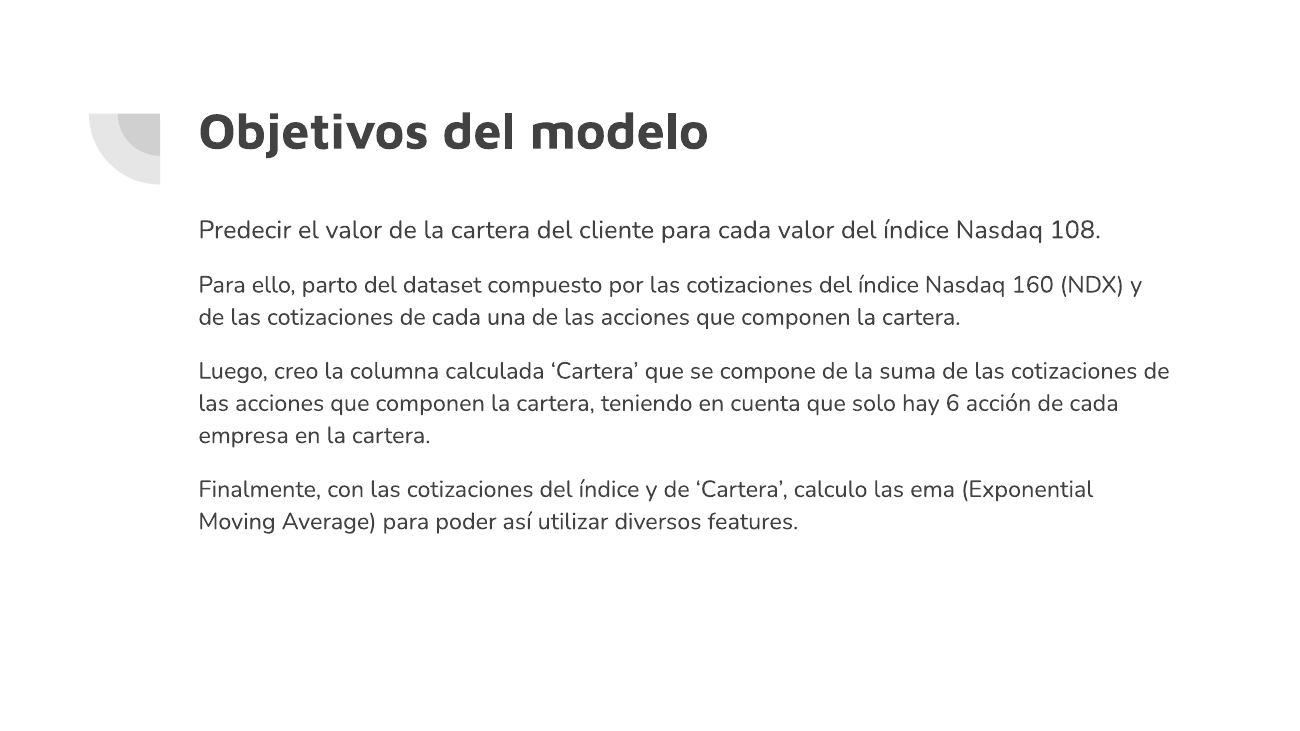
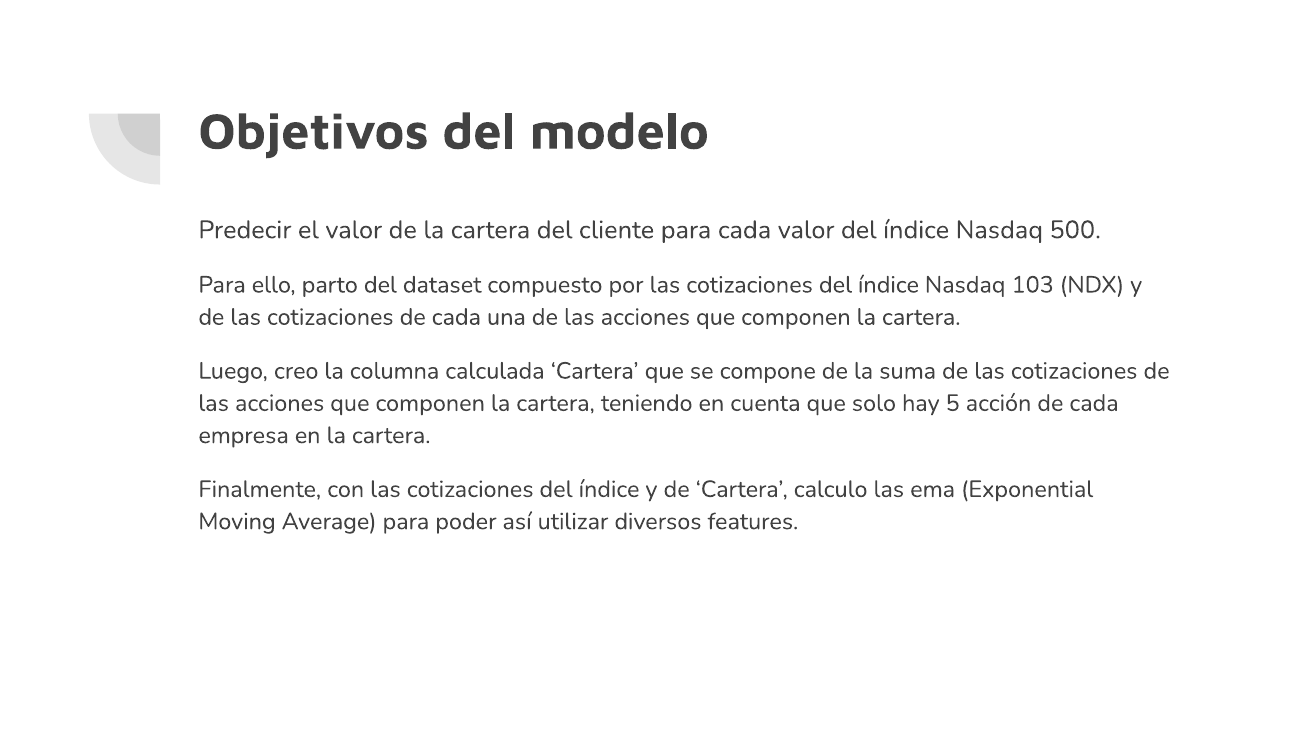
108: 108 -> 500 (1075, 230)
160: 160 -> 103 (1033, 285)
6: 6 -> 5 (953, 403)
